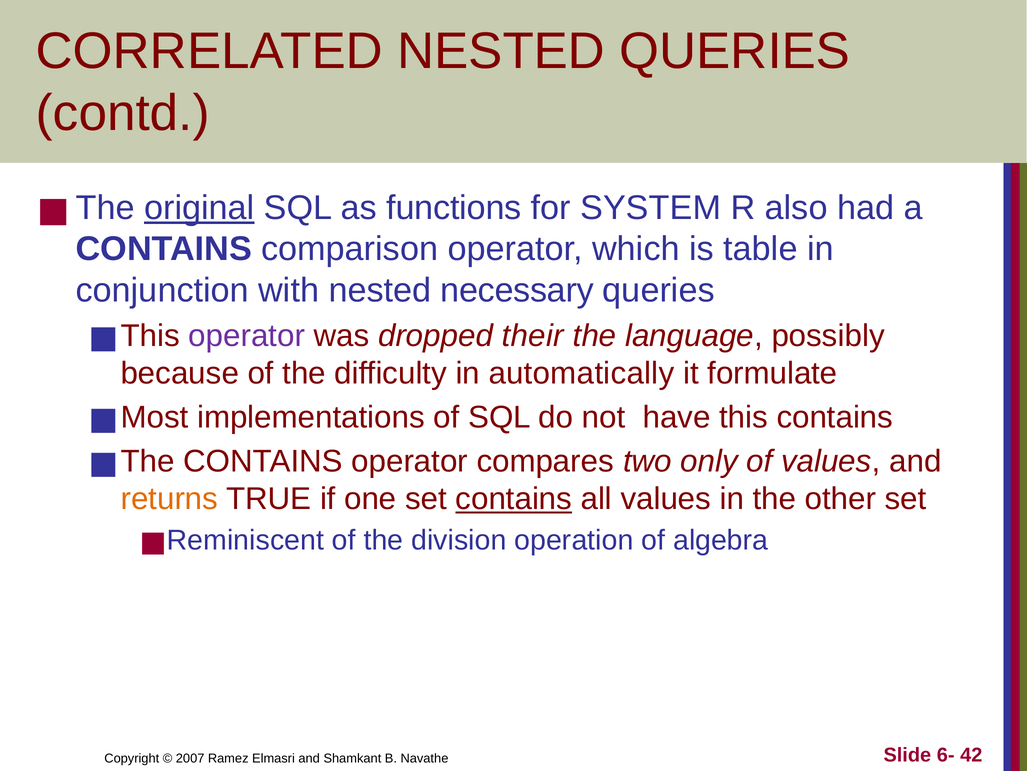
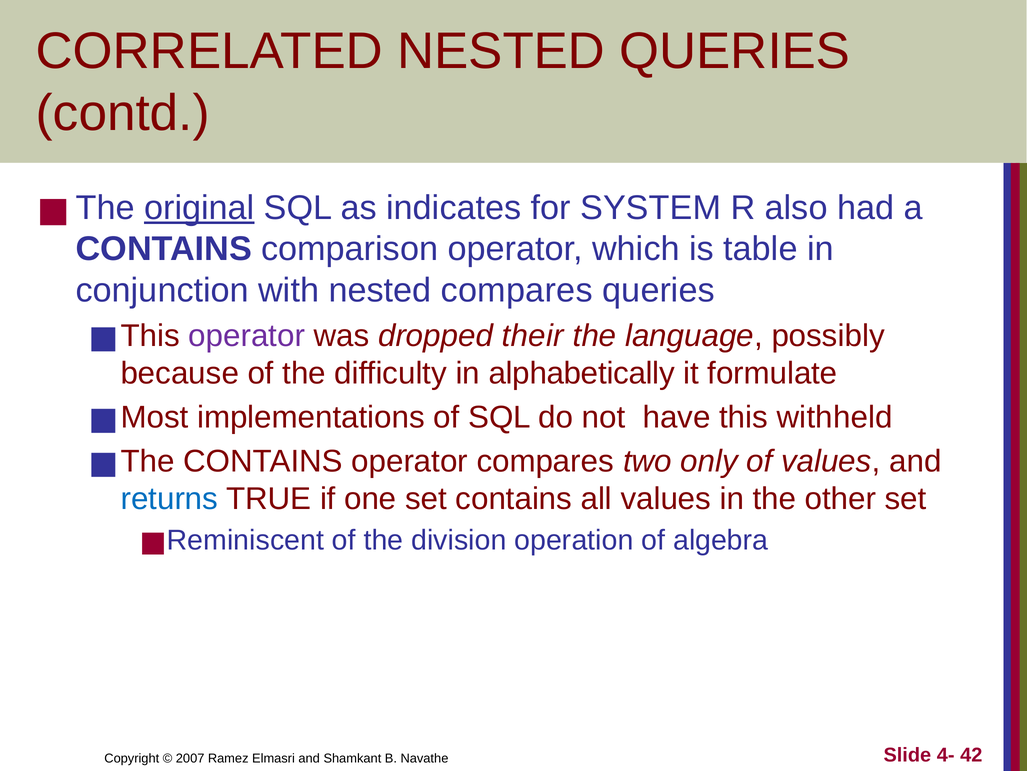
functions: functions -> indicates (454, 208)
nested necessary: necessary -> compares (517, 290)
automatically: automatically -> alphabetically (582, 373)
this contains: contains -> withheld (835, 417)
returns colour: orange -> blue (169, 498)
contains underline: present -> none (514, 498)
6-: 6- -> 4- (946, 754)
